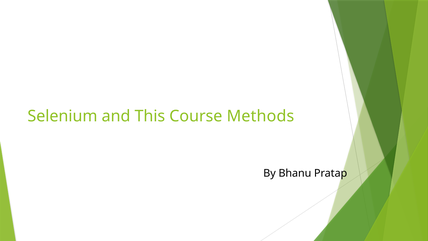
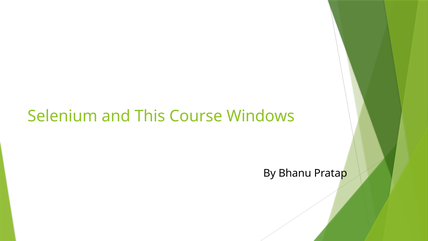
Methods: Methods -> Windows (261, 116)
